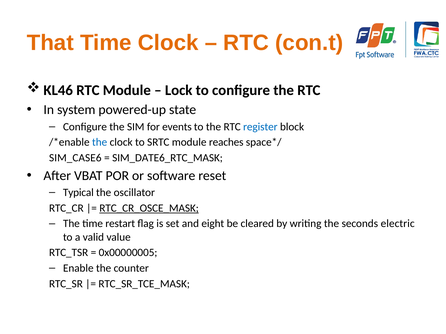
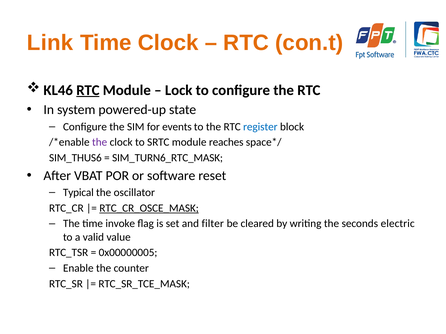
That: That -> Link (50, 43)
RTC underline: none -> present (88, 90)
the colour: blue -> purple (100, 142)
SIM_CASE6: SIM_CASE6 -> SIM_THUS6 (75, 158)
SIM_DATE6_RTC_MASK: SIM_DATE6_RTC_MASK -> SIM_TURN6_RTC_MASK (168, 158)
restart: restart -> invoke (120, 224)
eight: eight -> filter (213, 224)
